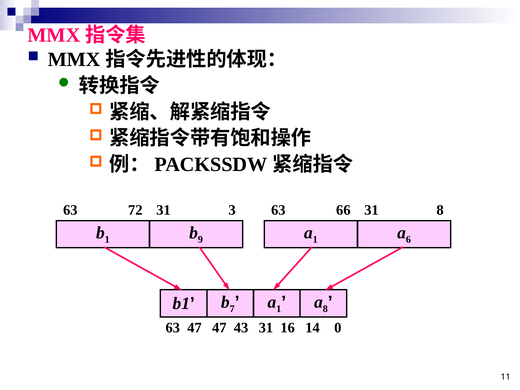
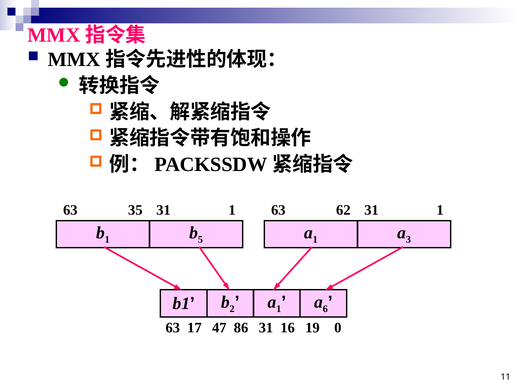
72: 72 -> 35 (135, 210)
3: 3 -> 1 (232, 210)
66: 66 -> 62 (343, 210)
8: 8 -> 1 (440, 210)
9: 9 -> 5 (200, 240)
6: 6 -> 3 (408, 240)
7: 7 -> 2 (232, 309)
8: 8 -> 6 (325, 309)
63 47: 47 -> 17 (194, 328)
43: 43 -> 86 (241, 328)
14: 14 -> 19 (313, 328)
